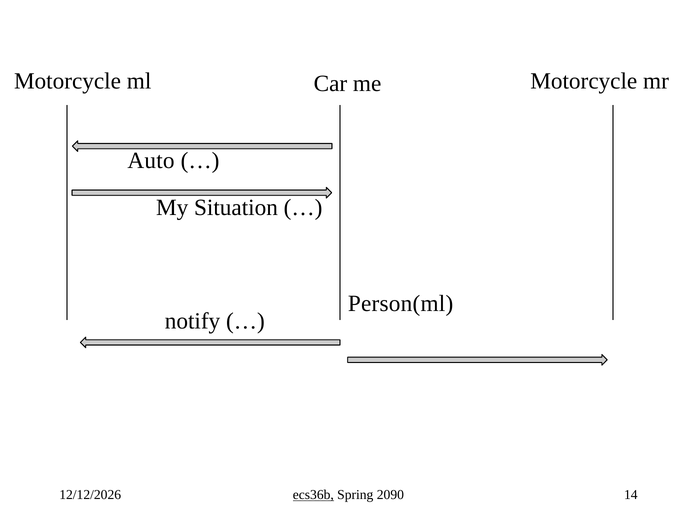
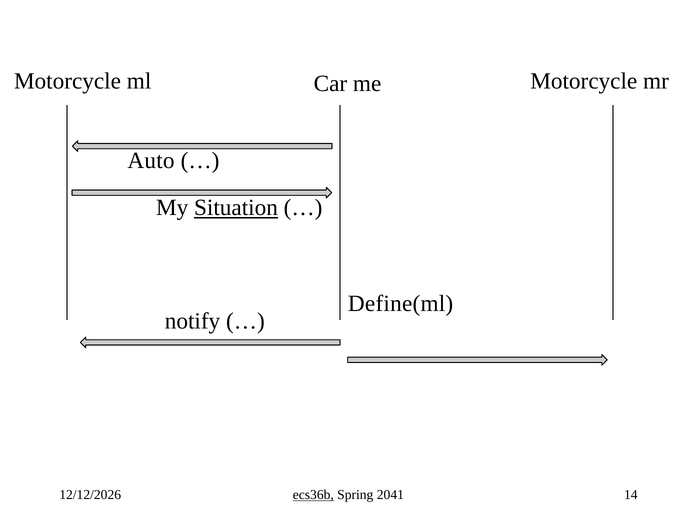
Situation underline: none -> present (236, 208)
Person(ml: Person(ml -> Define(ml (401, 303)
2090: 2090 -> 2041 (390, 495)
